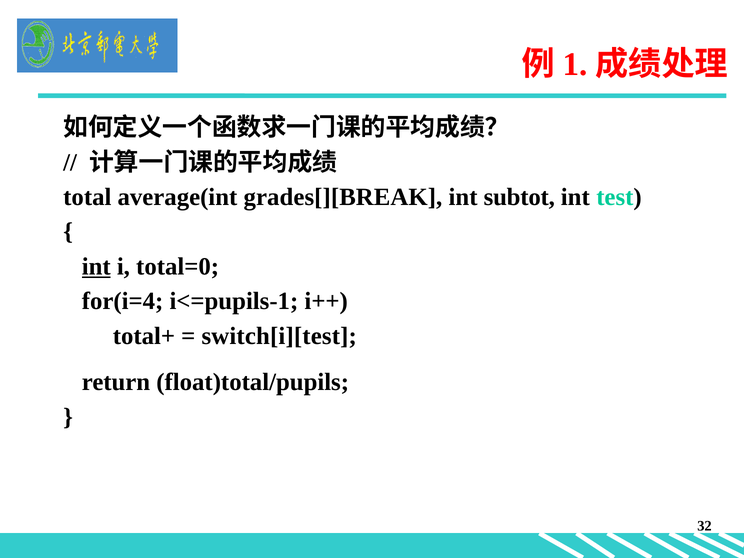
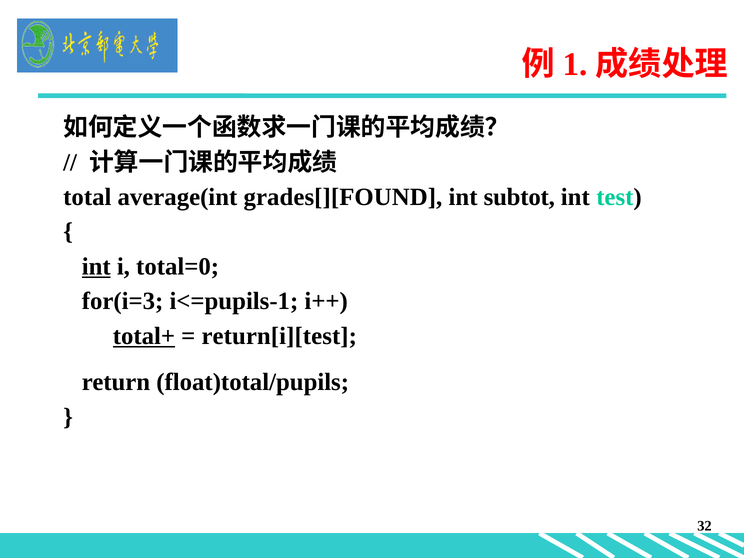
grades[][BREAK: grades[][BREAK -> grades[][FOUND (343, 197)
for(i=4: for(i=4 -> for(i=3 (123, 301)
total+ underline: none -> present (144, 336)
switch[i][test: switch[i][test -> return[i][test (279, 336)
